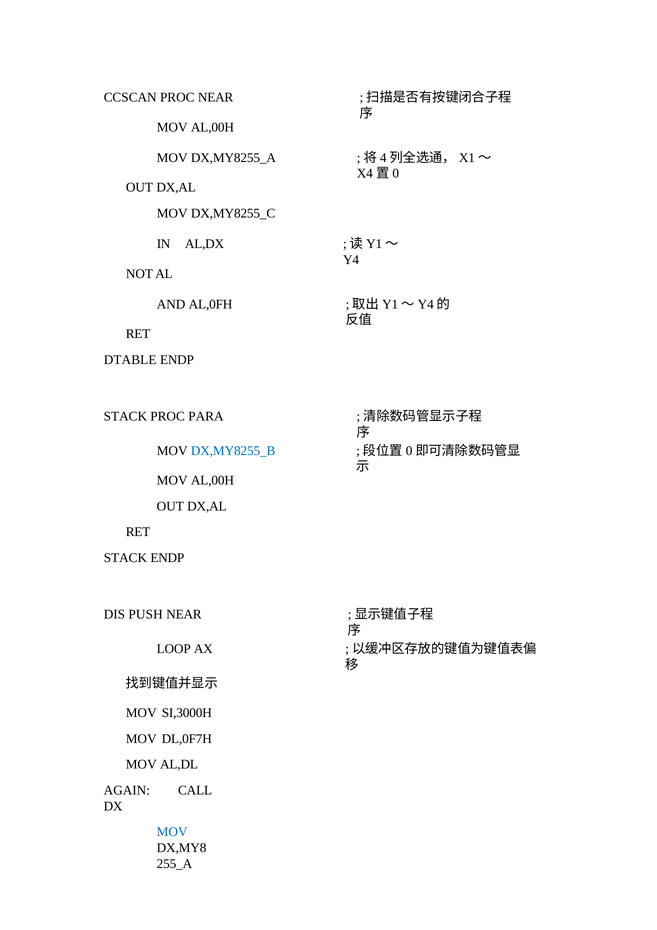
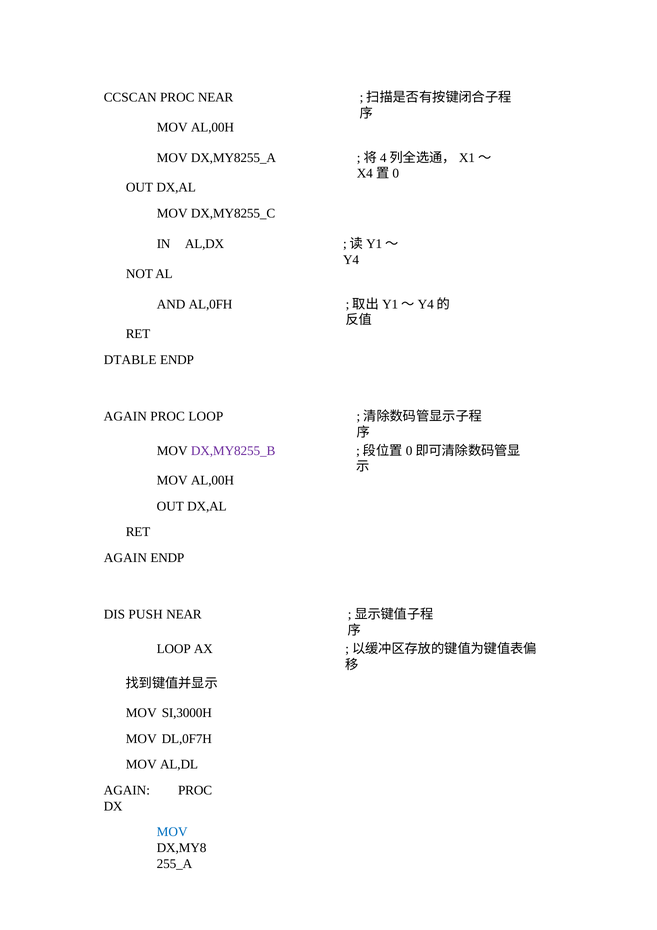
STACK: STACK -> AGAIN (125, 416)
PROC PARA: PARA -> LOOP (206, 416)
DX,MY8255_B colour: blue -> purple (233, 451)
STACK: STACK -> AGAIN (125, 558)
CALL: CALL -> PROC (195, 790)
